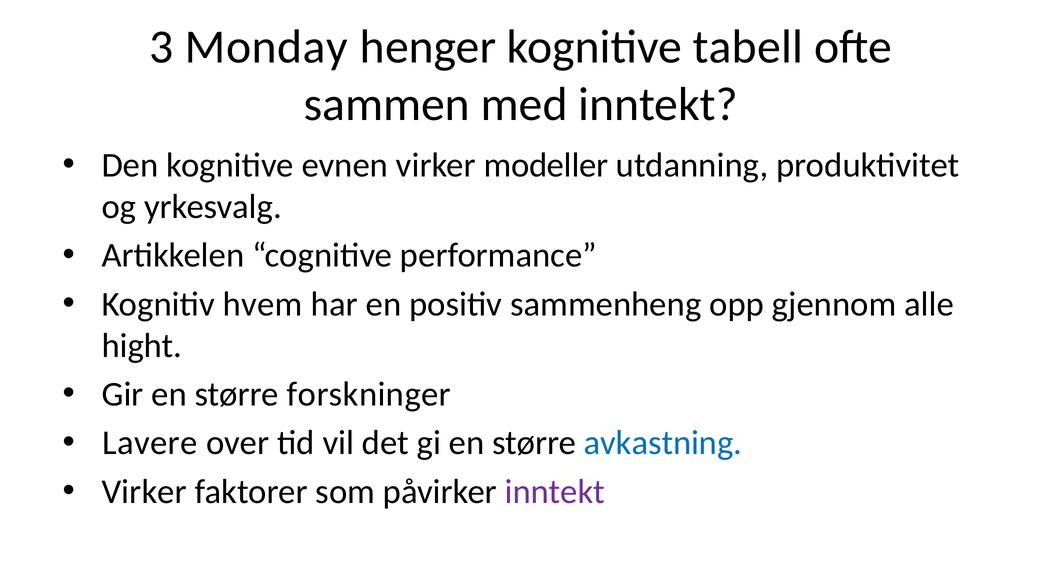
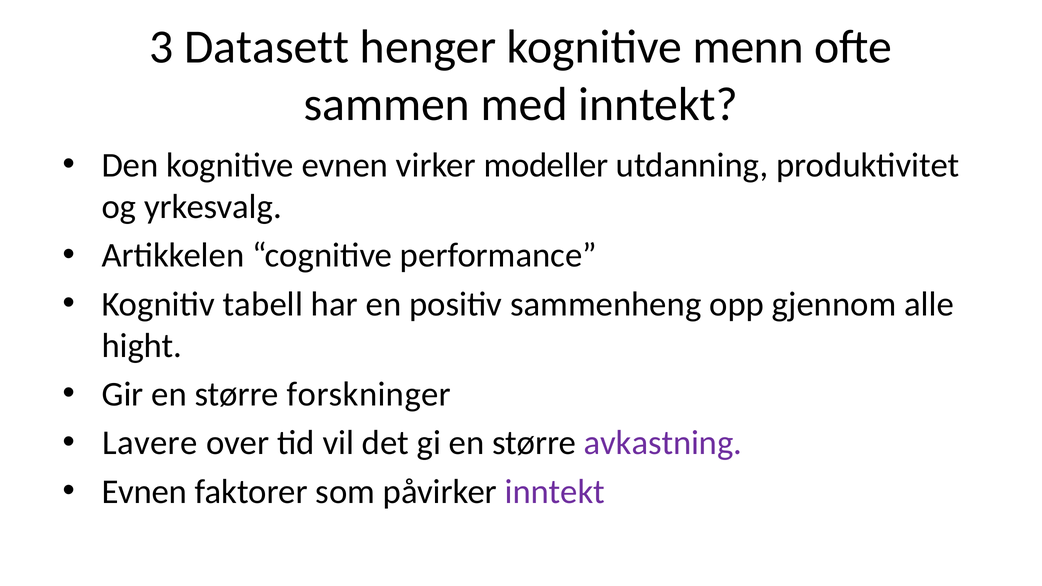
Monday: Monday -> Datasett (267, 47)
tabell: tabell -> menn (748, 47)
hvem: hvem -> tabell (263, 304)
avkastning colour: blue -> purple (663, 443)
Virker: Virker -> Evnen (144, 492)
